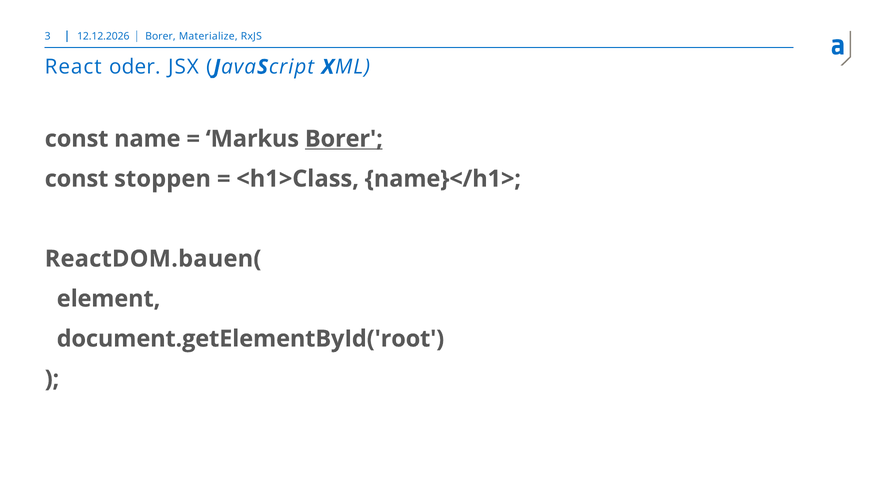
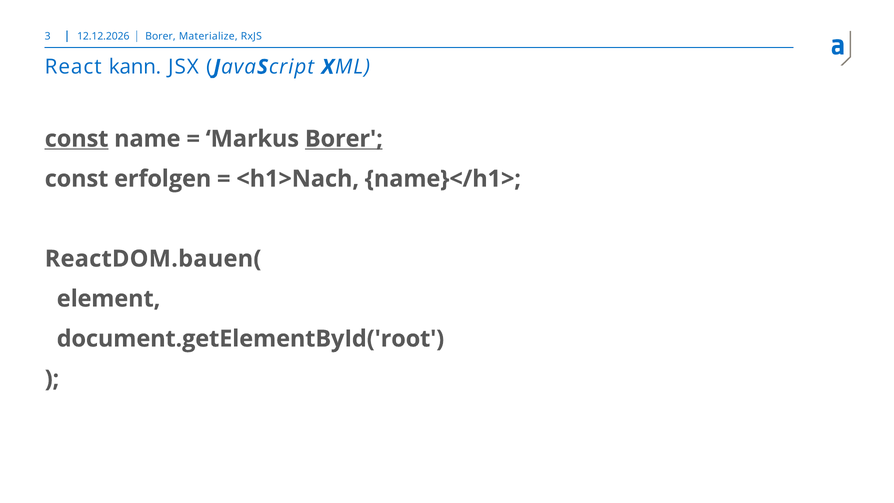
oder: oder -> kann (135, 67)
const underline: none -> present (77, 139)
stoppen: stoppen -> erfolgen (163, 179)
<h1>Class: <h1>Class -> <h1>Nach (298, 179)
